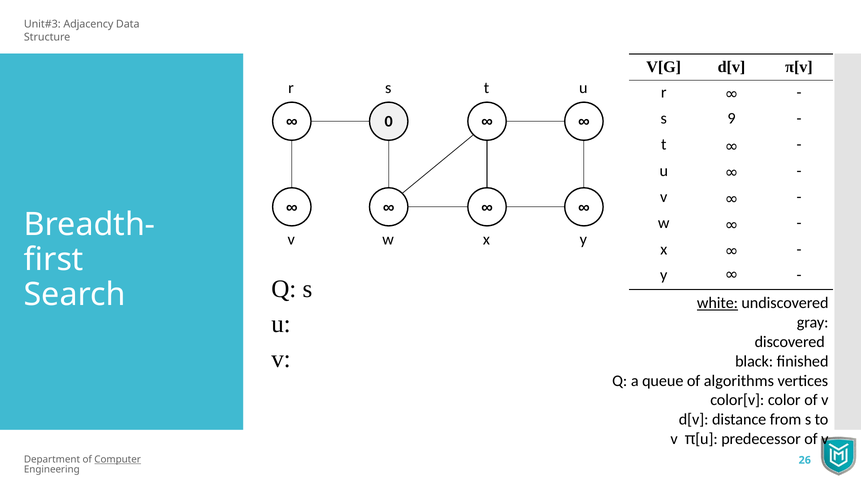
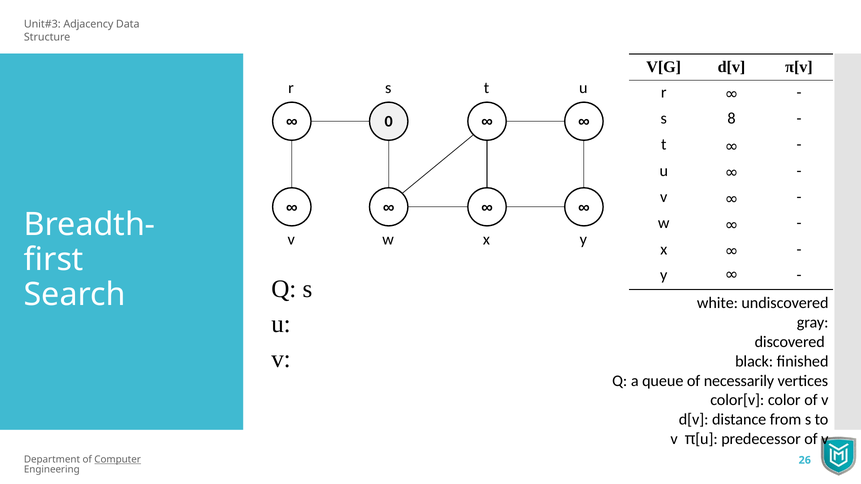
9: 9 -> 8 (732, 119)
white underline: present -> none (717, 303)
algorithms: algorithms -> necessarily (739, 381)
